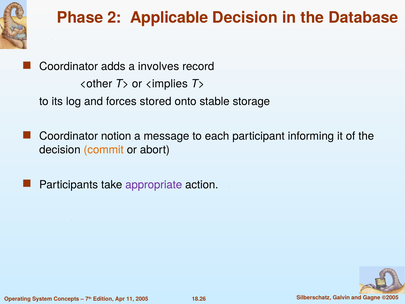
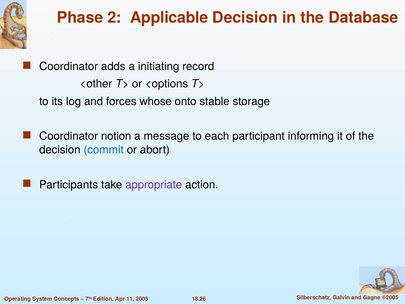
involves: involves -> initiating (159, 66)
<implies: <implies -> <options (167, 84)
stored: stored -> whose (156, 101)
commit colour: orange -> blue (104, 150)
